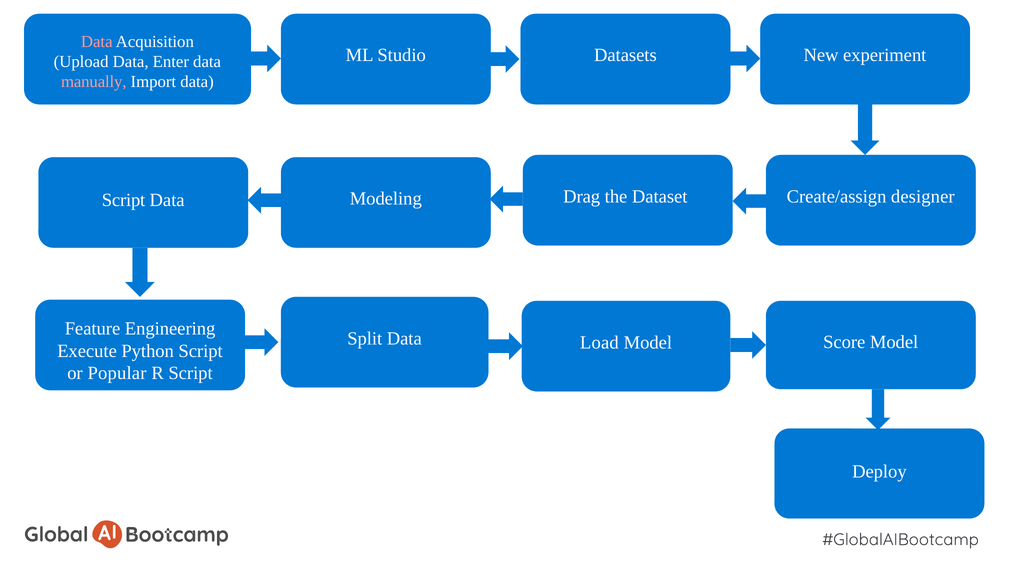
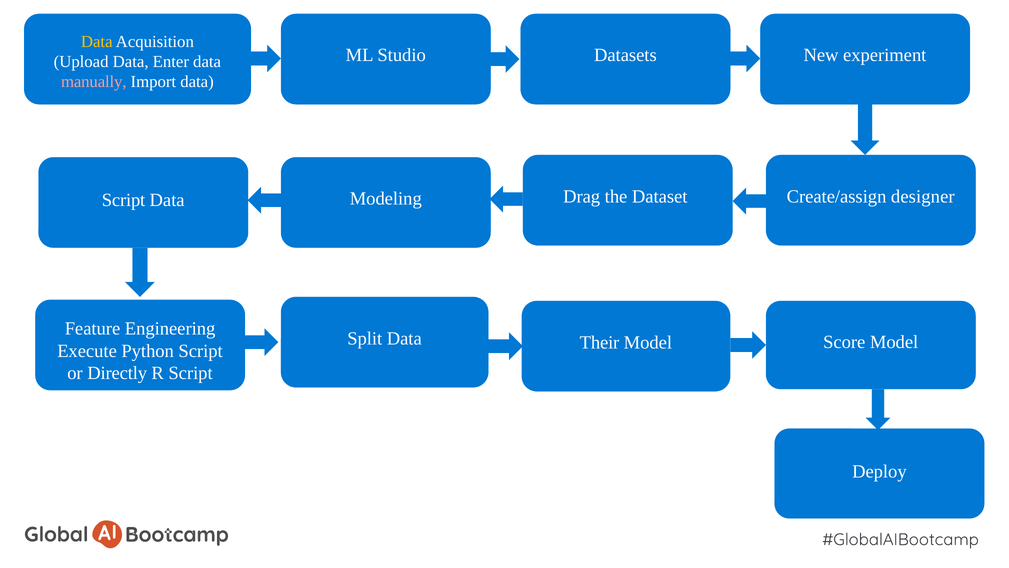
Data colour: pink -> yellow (97, 41)
Load: Load -> Their (600, 342)
Popular: Popular -> Directly (117, 373)
